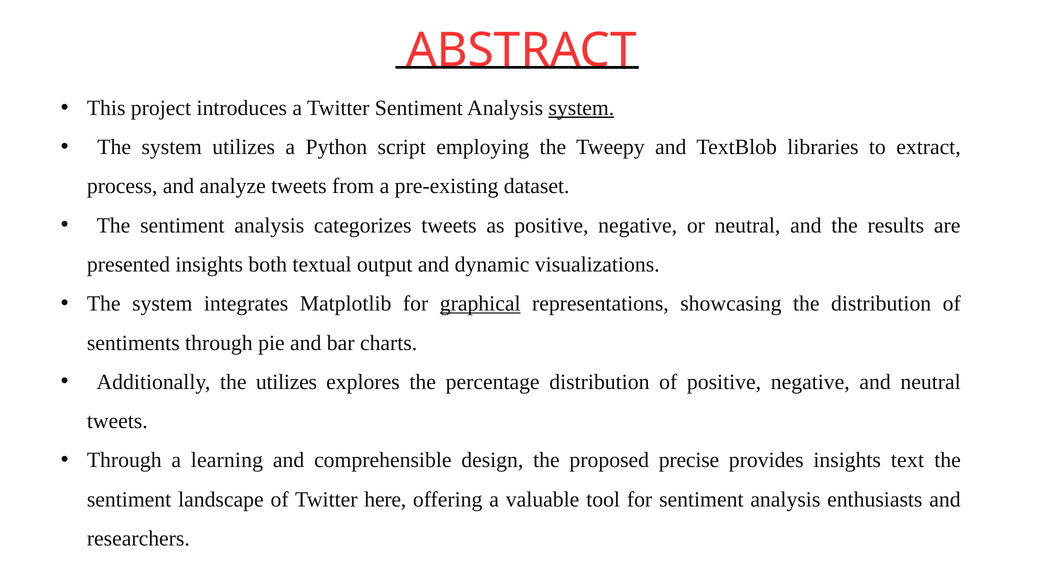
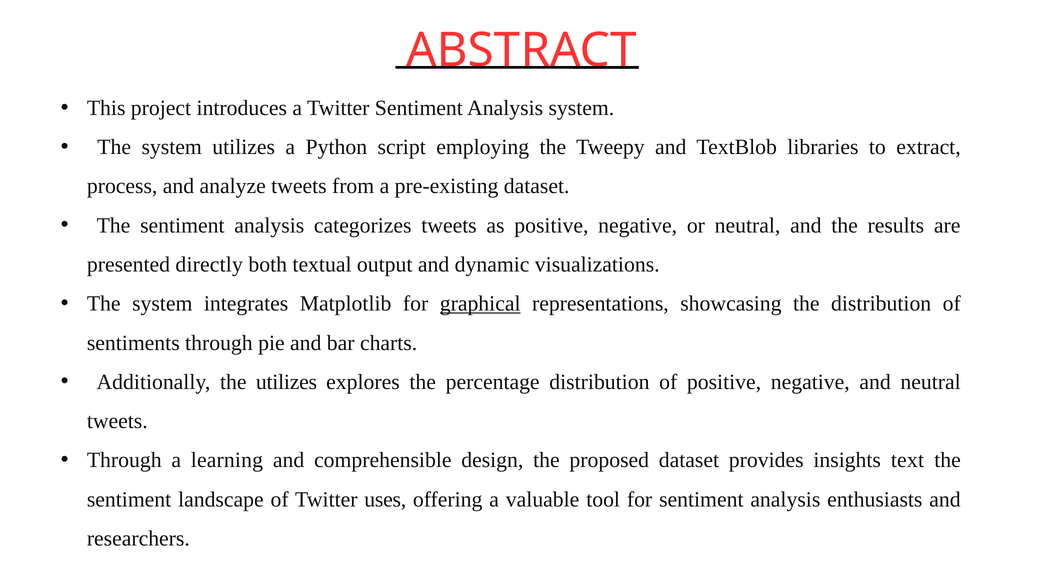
system underline: present -> none (581, 108)
presented insights: insights -> directly (209, 264)
proposed precise: precise -> dataset (689, 460)
here: here -> uses (385, 499)
